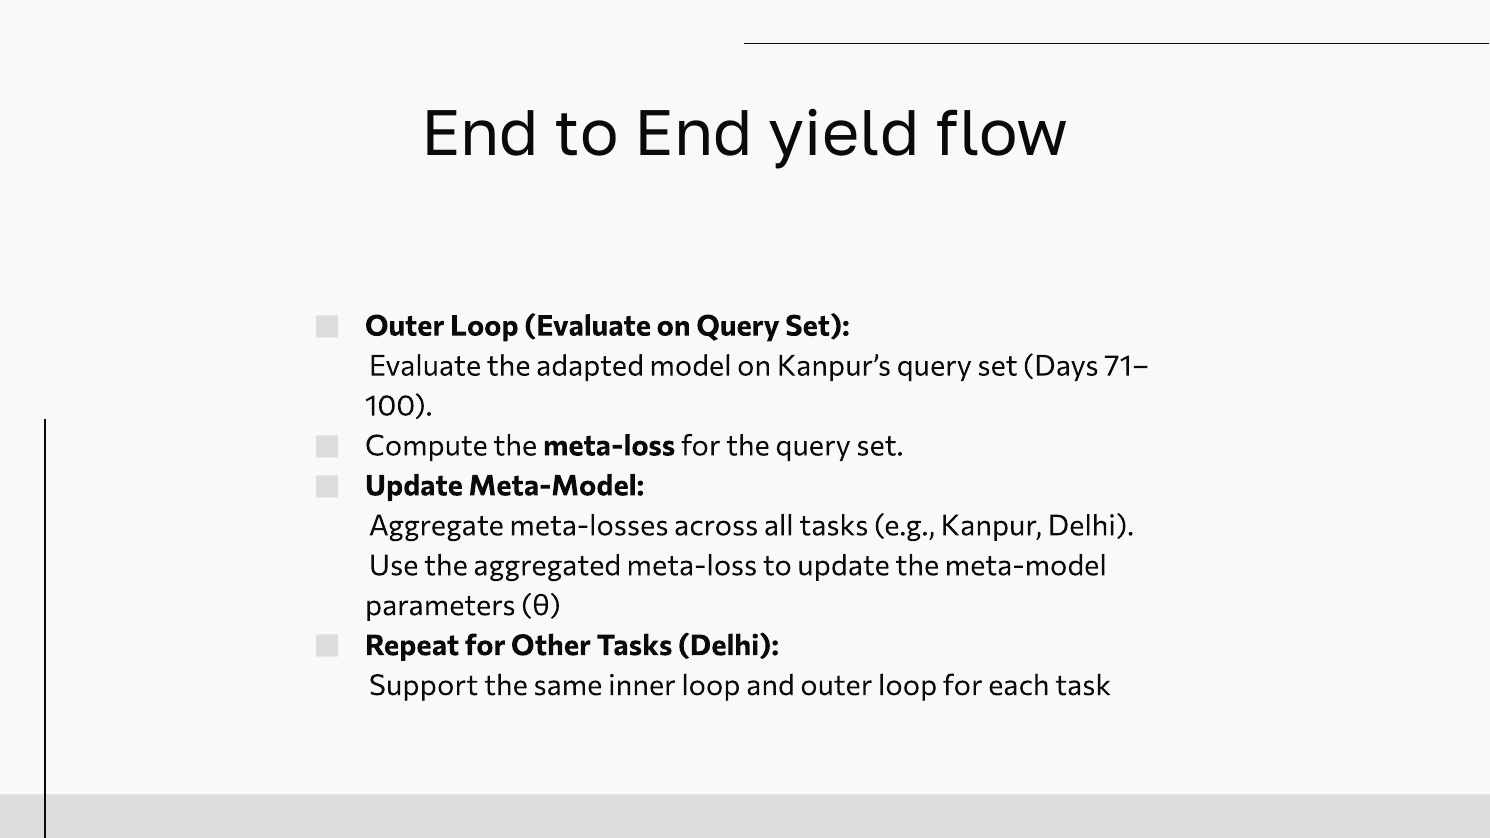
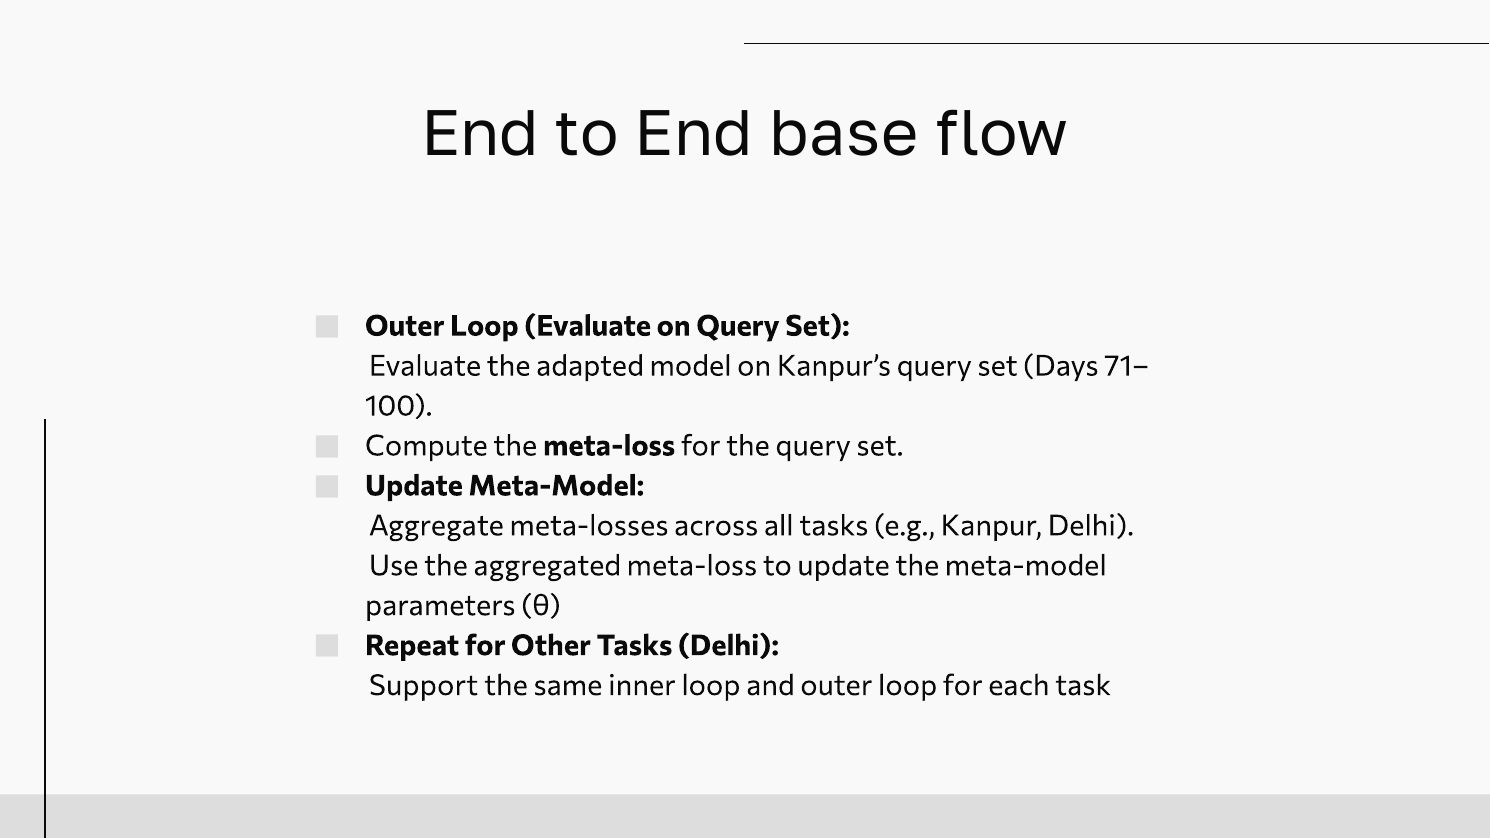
yield: yield -> base (844, 135)
